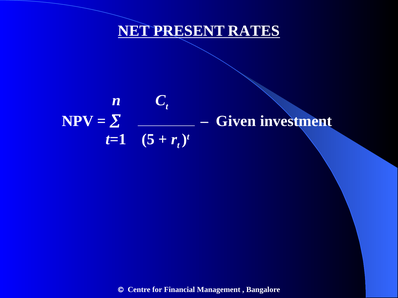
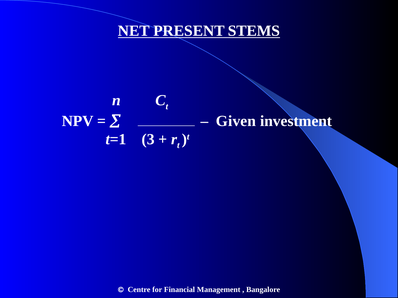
RATES: RATES -> STEMS (254, 31)
5: 5 -> 3 (148, 139)
